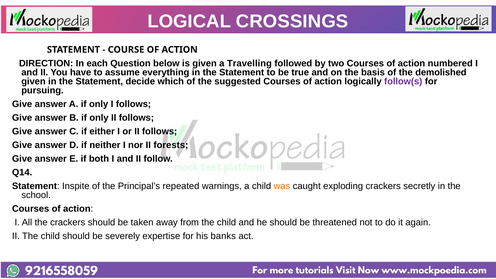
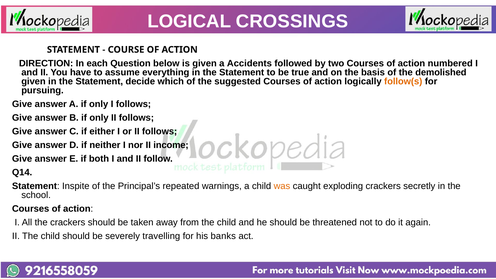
Travelling: Travelling -> Accidents (249, 63)
follow(s colour: purple -> orange (403, 81)
forests: forests -> income (171, 145)
expertise: expertise -> travelling (161, 236)
